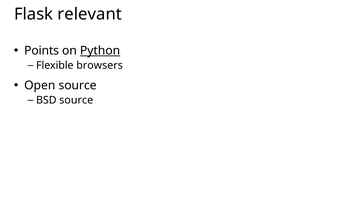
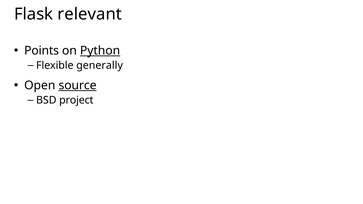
browsers: browsers -> generally (100, 65)
source underline: none -> present (78, 86)
BSD source: source -> project (76, 100)
